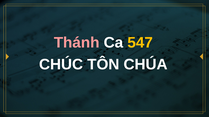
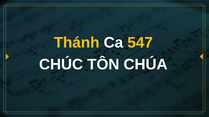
Thánh colour: pink -> yellow (77, 43)
